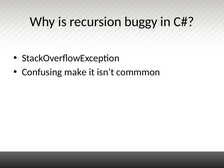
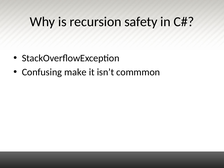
buggy: buggy -> safety (141, 22)
